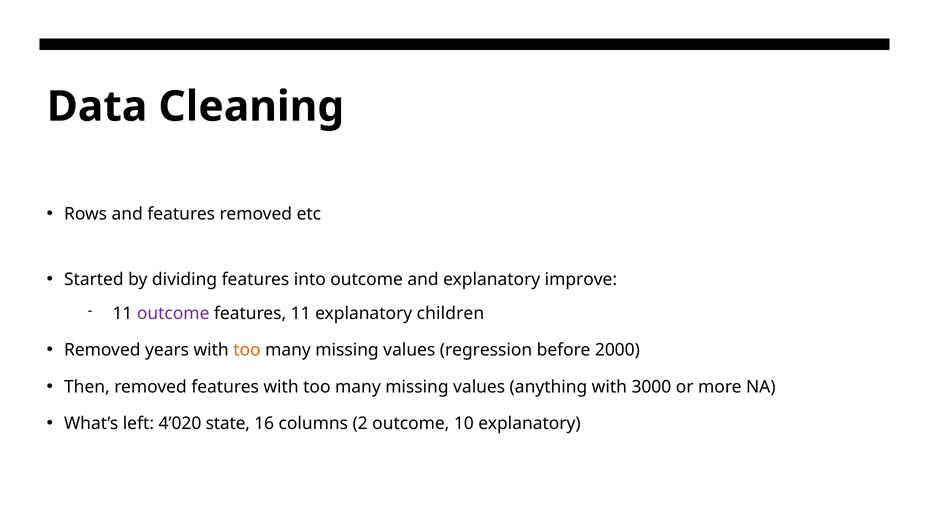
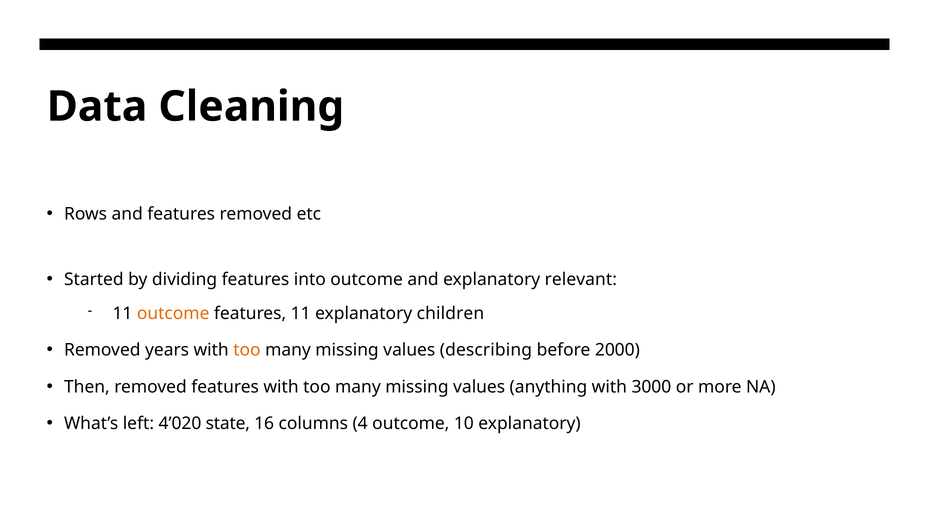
improve: improve -> relevant (581, 279)
outcome colour: purple -> orange (173, 313)
regression: regression -> describing (486, 350)
2: 2 -> 4 (360, 423)
